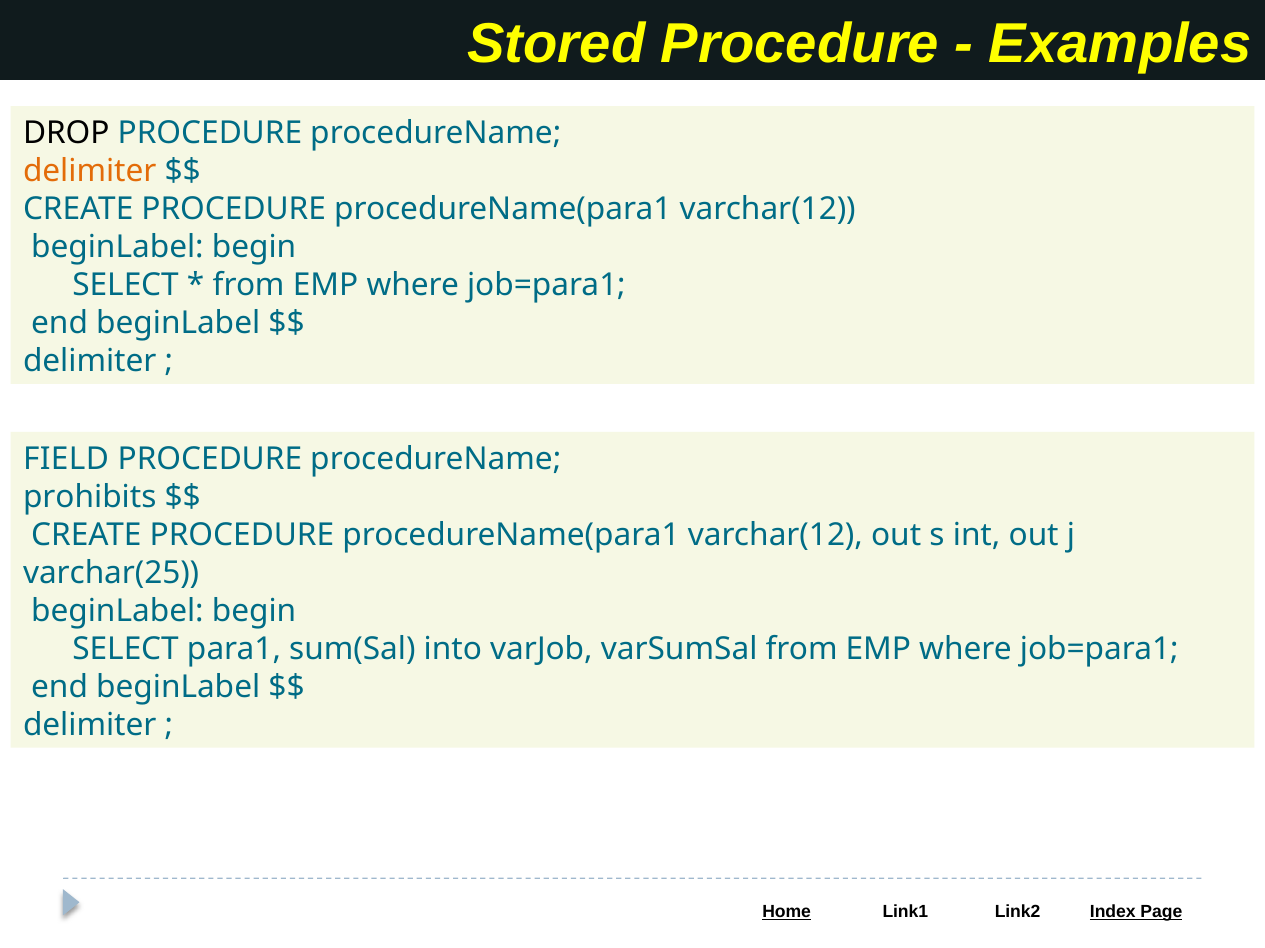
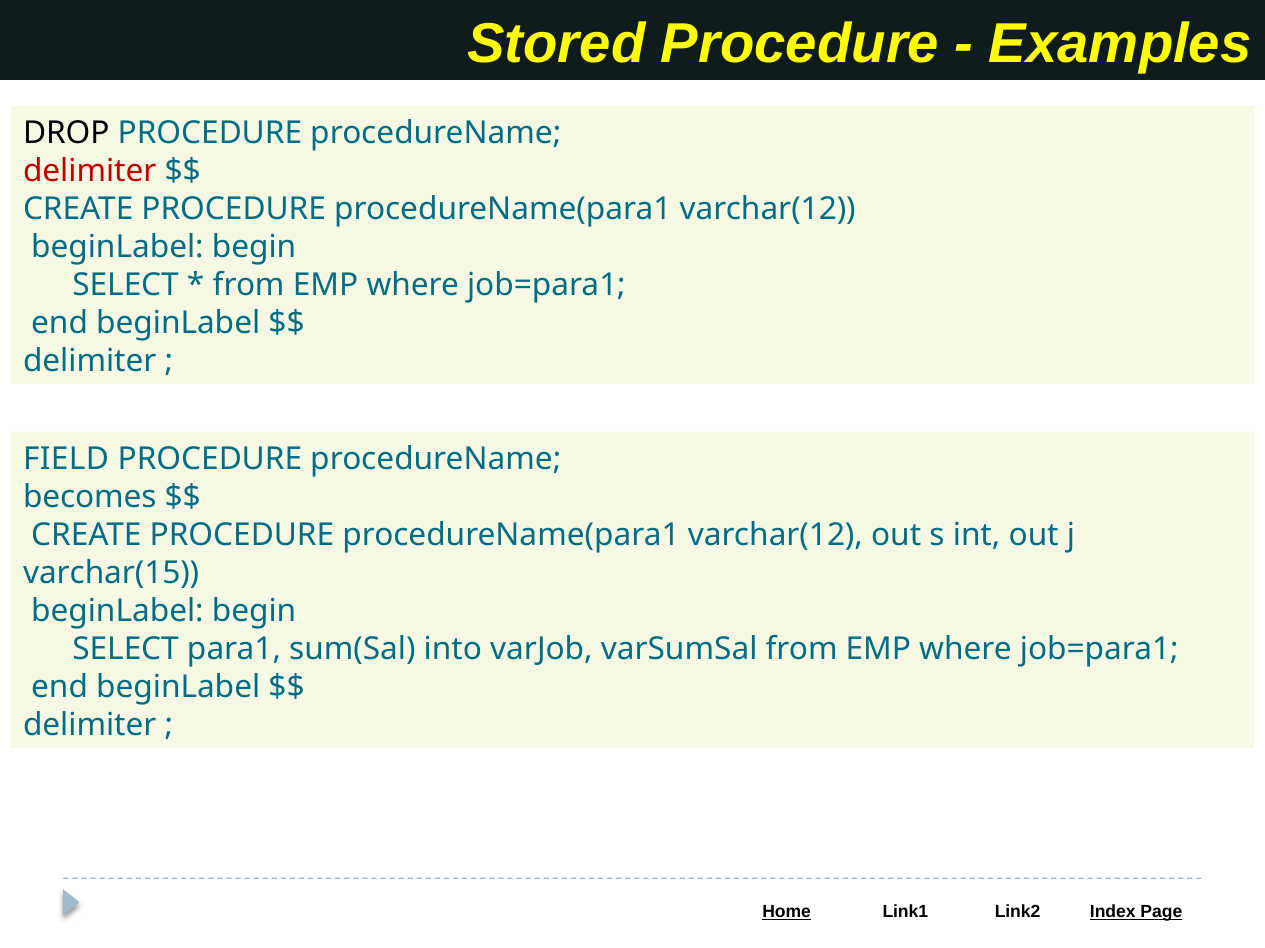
delimiter colour: orange -> red (90, 171)
prohibits: prohibits -> becomes (90, 498)
varchar(25: varchar(25 -> varchar(15 (111, 573)
